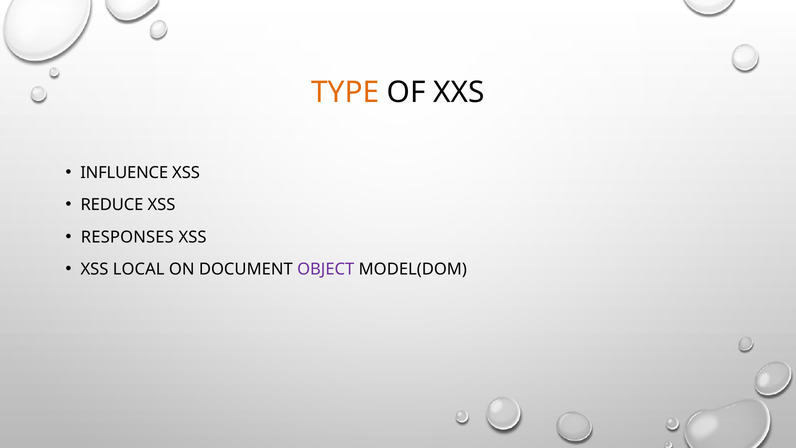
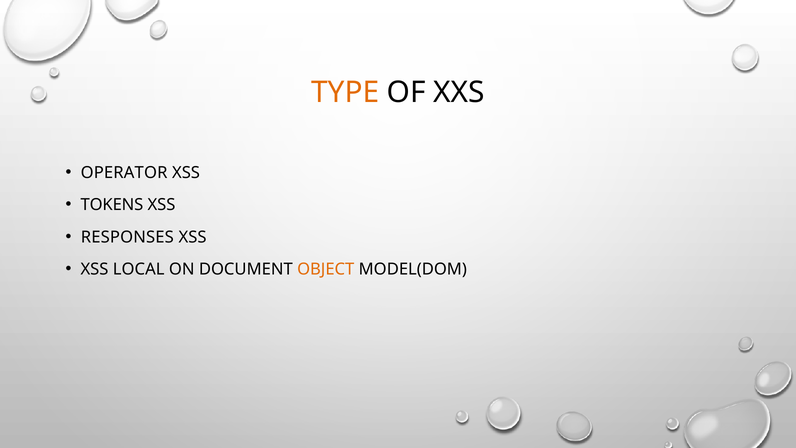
INFLUENCE: INFLUENCE -> OPERATOR (124, 173)
REDUCE: REDUCE -> TOKENS (112, 205)
OBJECT colour: purple -> orange (326, 269)
